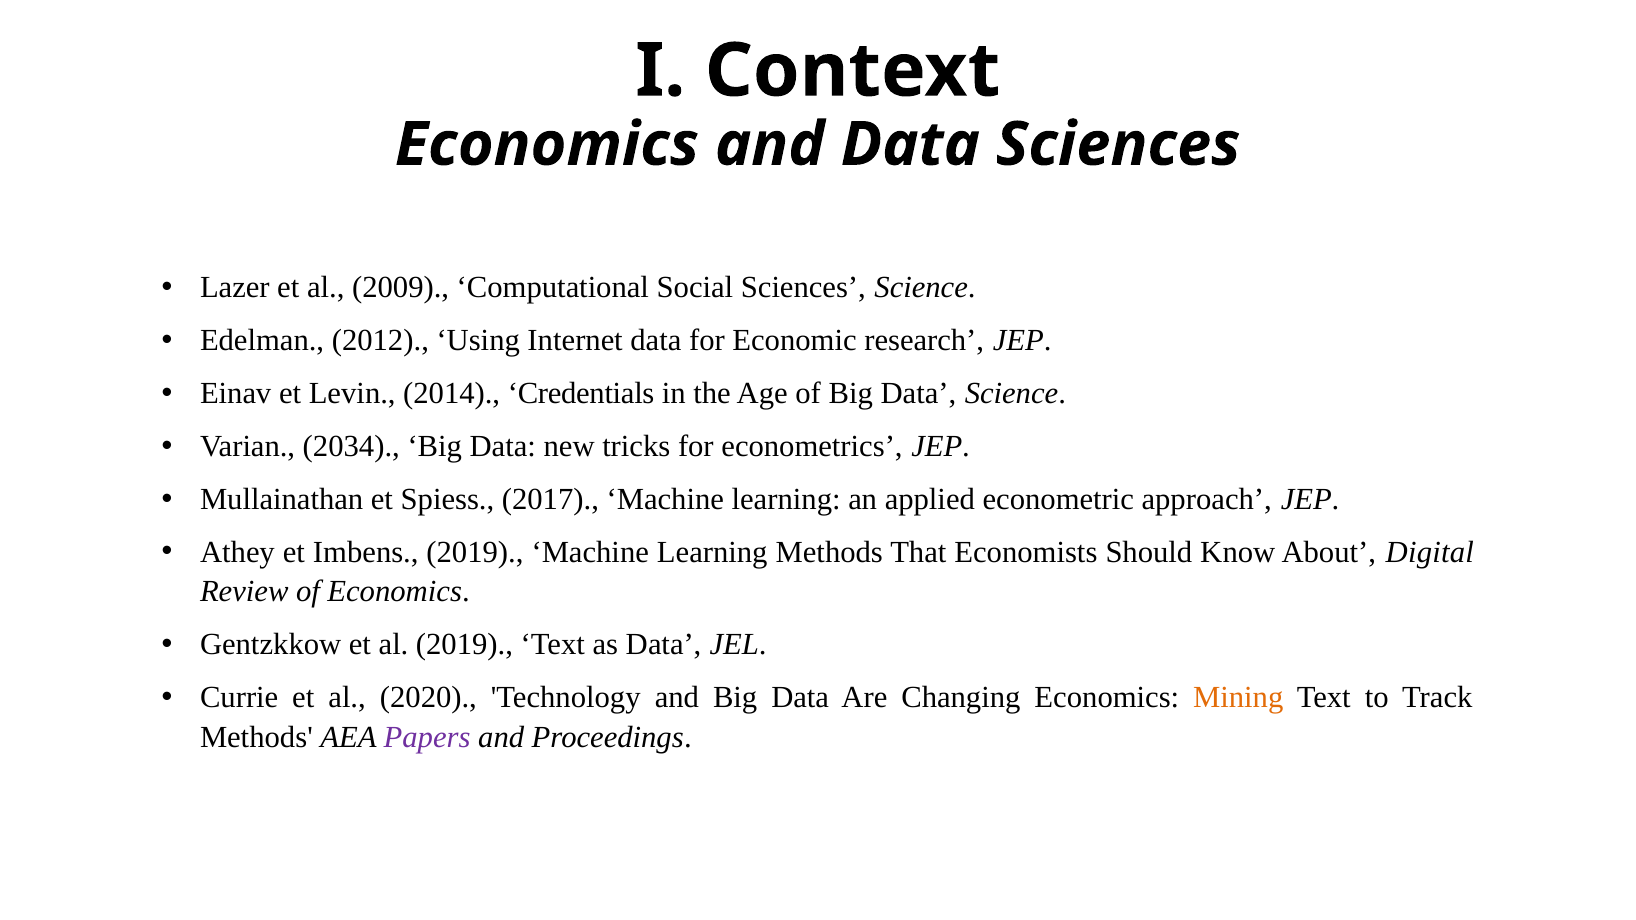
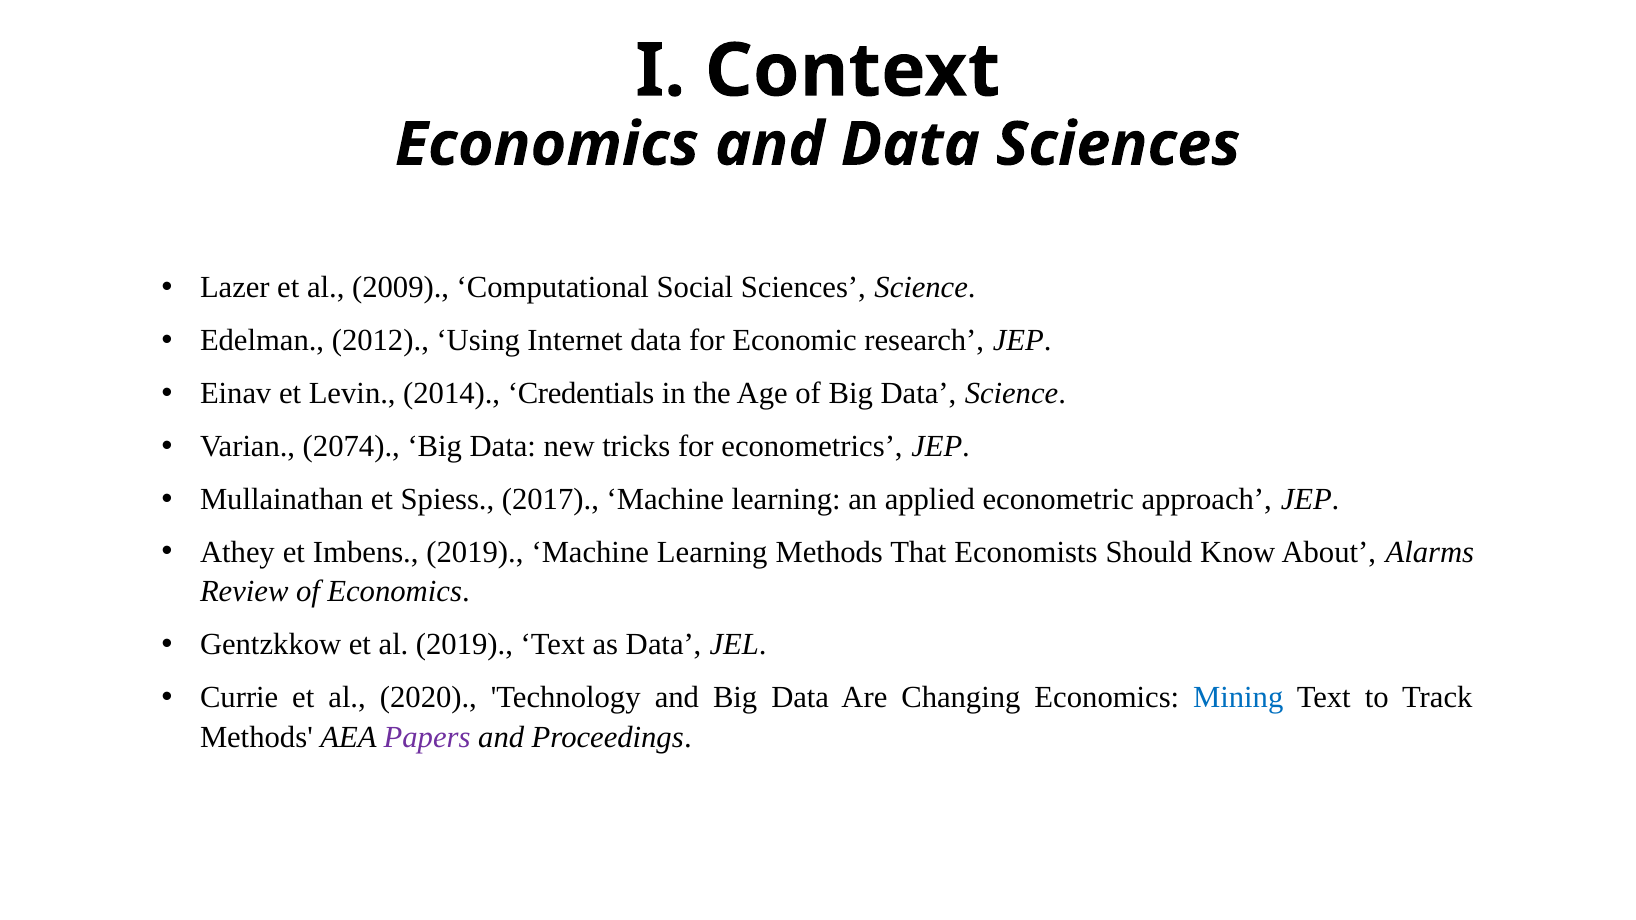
2034: 2034 -> 2074 (351, 447)
Digital: Digital -> Alarms (1430, 553)
Mining colour: orange -> blue (1238, 698)
